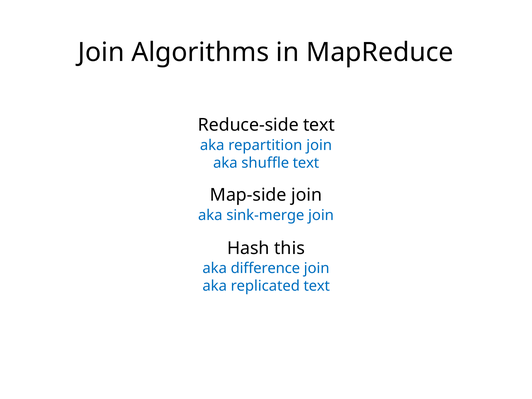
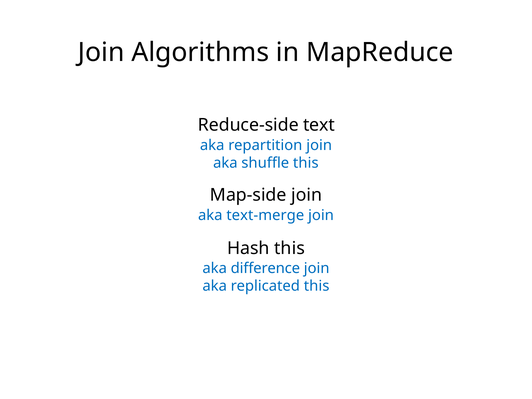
shuffle text: text -> this (306, 163)
sink-merge: sink-merge -> text-merge (265, 215)
replicated text: text -> this (317, 286)
